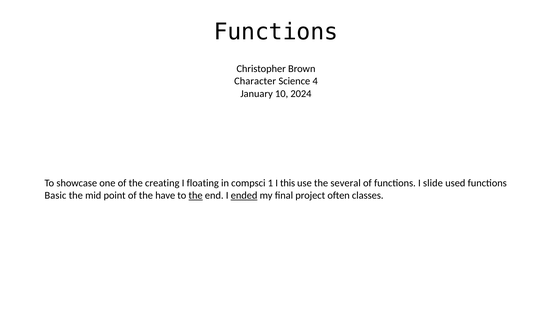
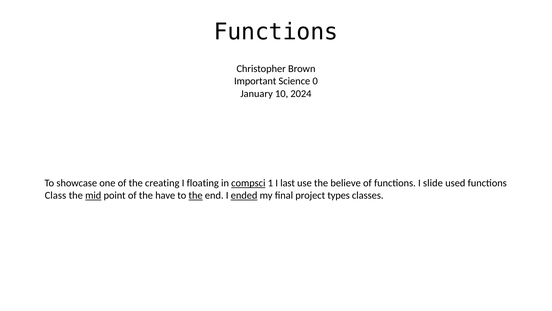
Character: Character -> Important (255, 81)
4: 4 -> 0 (315, 81)
compsci underline: none -> present (248, 183)
this: this -> last (288, 183)
several: several -> believe (346, 183)
Basic: Basic -> Class (55, 195)
mid underline: none -> present (93, 195)
often: often -> types (339, 195)
